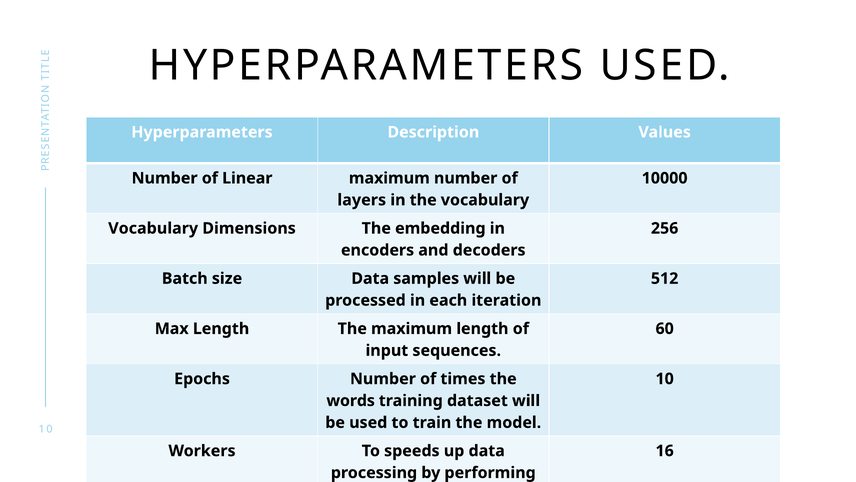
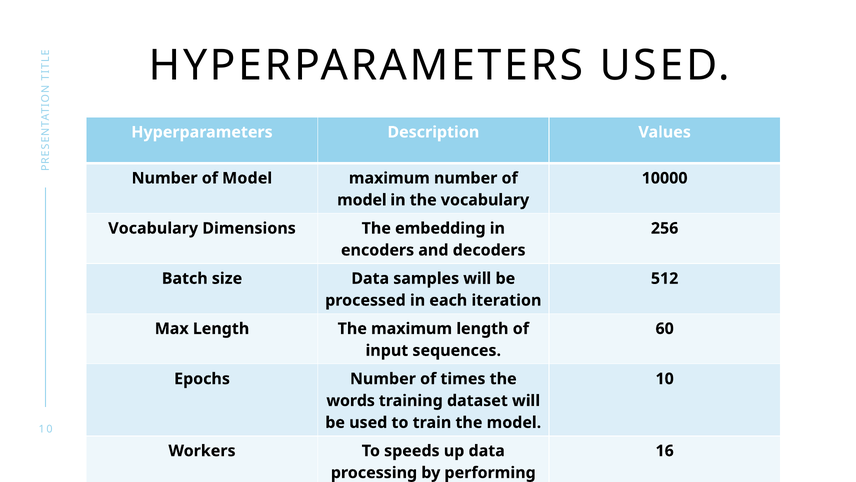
Linear: Linear -> Model (247, 178)
layers: layers -> model (362, 200)
